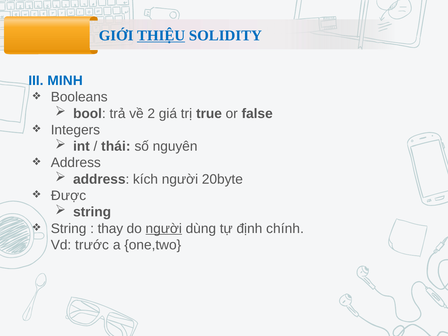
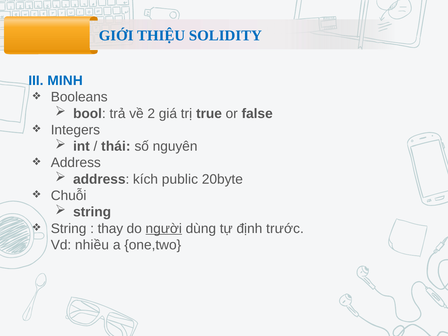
THIỆU underline: present -> none (161, 36)
kích người: người -> public (180, 179)
Được: Được -> Chuỗi (69, 196)
chính: chính -> trước (285, 228)
trước: trước -> nhiều (92, 245)
